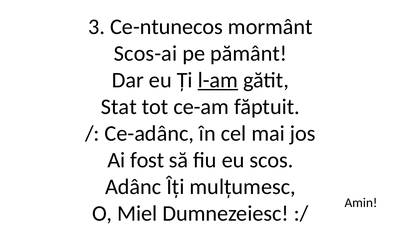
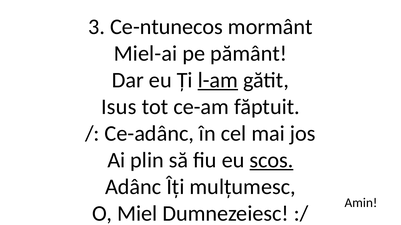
Scos-ai: Scos-ai -> Miel-ai (146, 54)
Stat: Stat -> Isus (119, 107)
fost: fost -> plin (147, 160)
scos underline: none -> present (272, 160)
